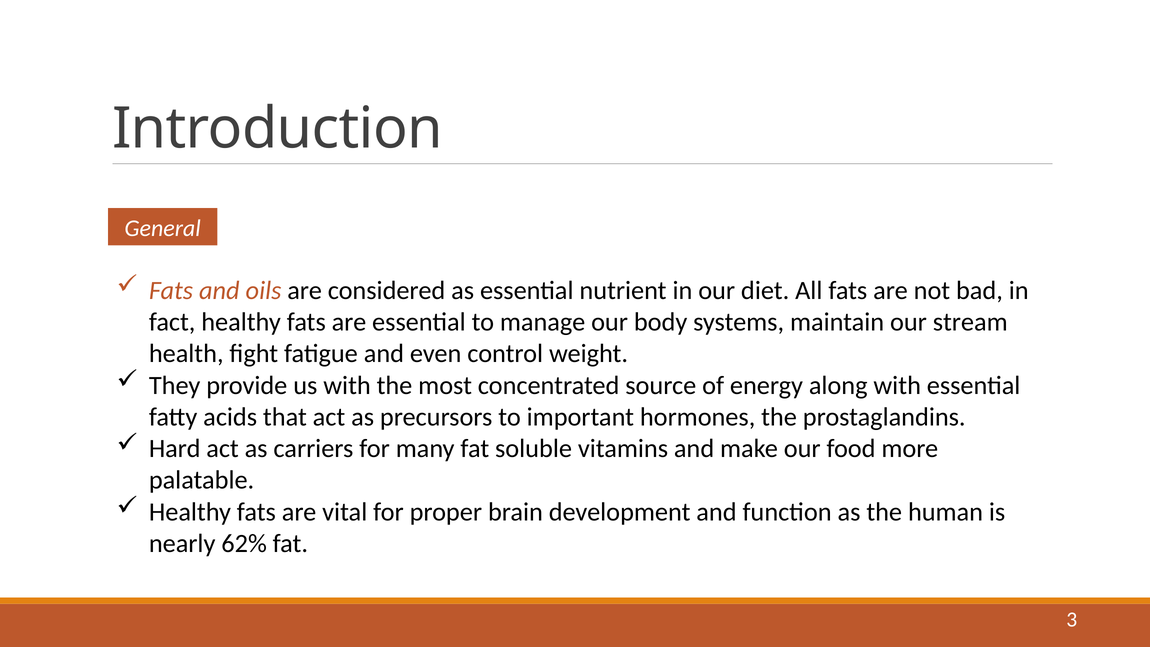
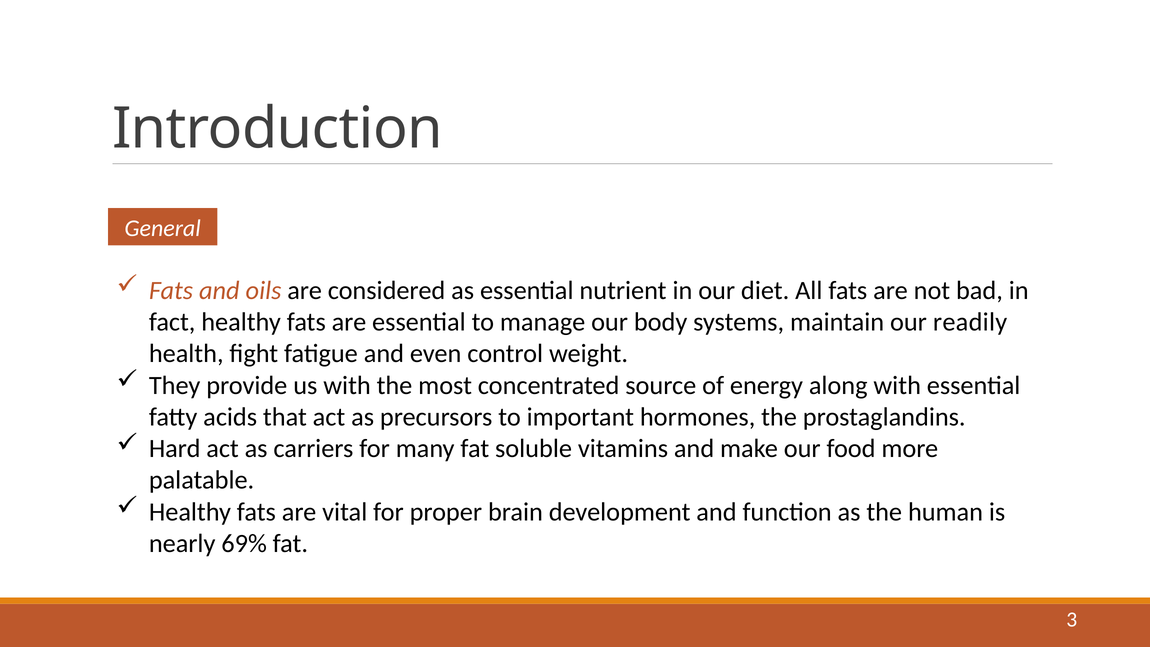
stream: stream -> readily (970, 322)
62%: 62% -> 69% (244, 543)
